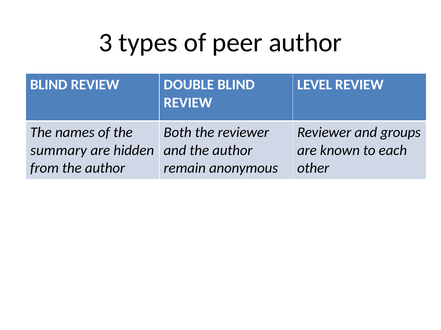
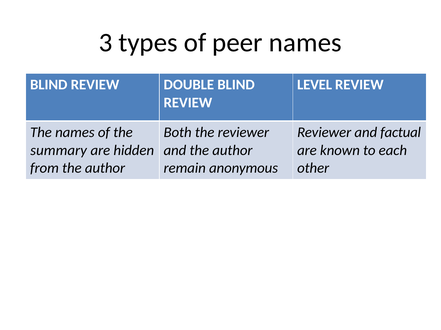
peer author: author -> names (305, 43)
groups: groups -> factual (401, 133)
